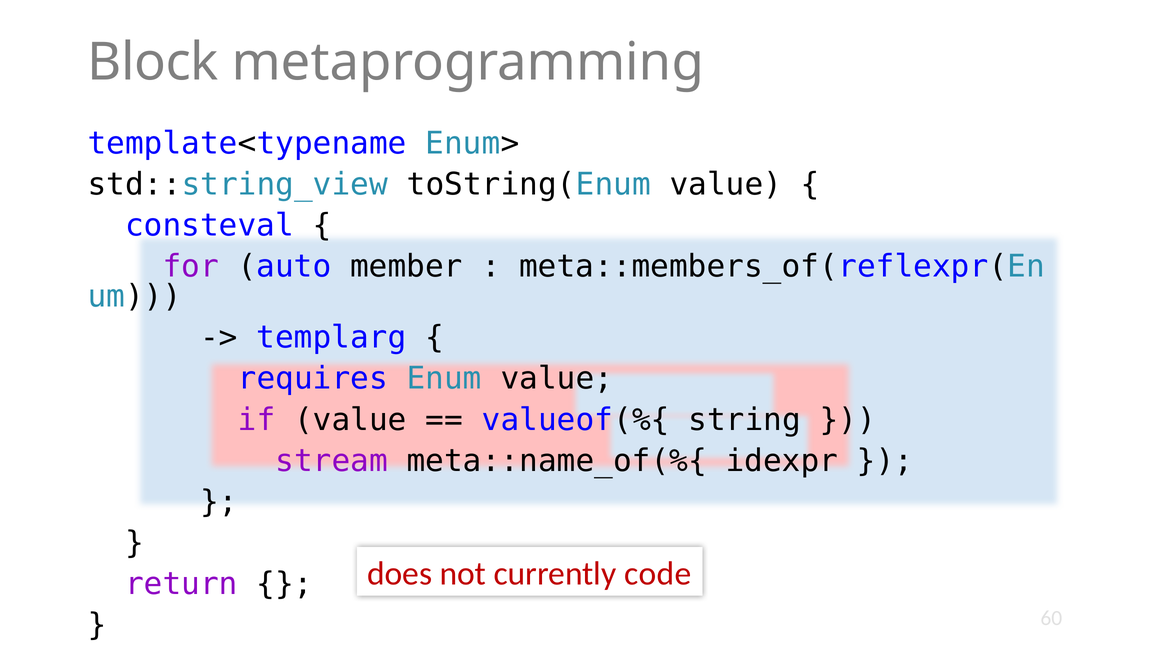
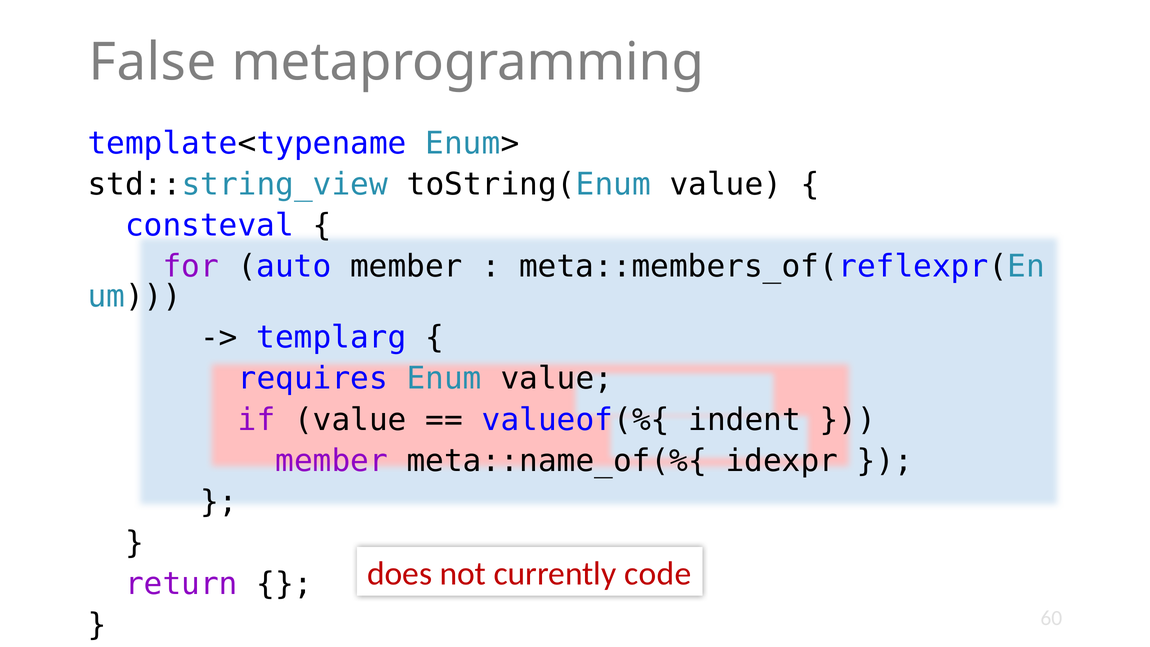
Block: Block -> False (152, 62)
string: string -> indent (745, 420)
stream: stream -> member (332, 461)
